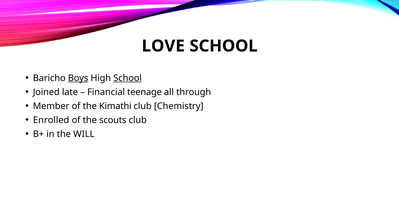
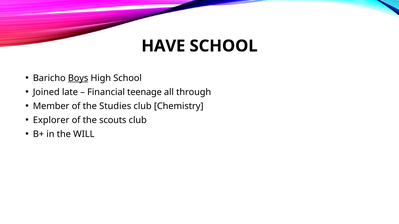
LOVE: LOVE -> HAVE (163, 46)
School underline: present -> none (128, 78)
Kimathi: Kimathi -> Studies (115, 106)
Enrolled: Enrolled -> Explorer (51, 120)
